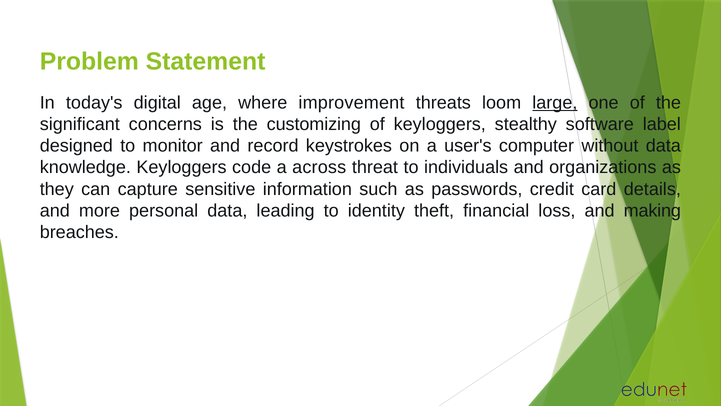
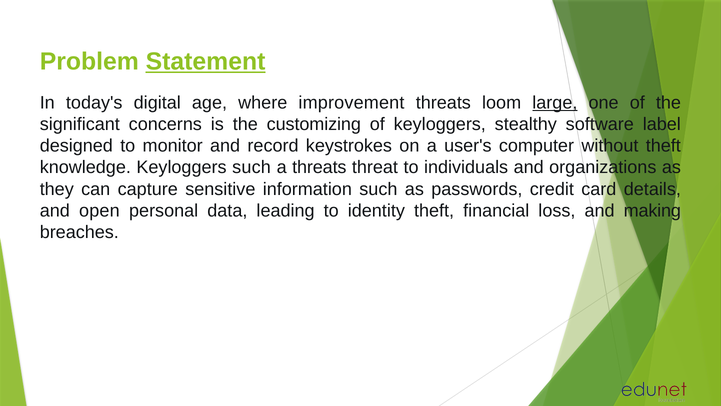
Statement underline: none -> present (206, 61)
without data: data -> theft (663, 146)
Keyloggers code: code -> such (252, 167)
a across: across -> threats (319, 167)
more: more -> open (99, 211)
